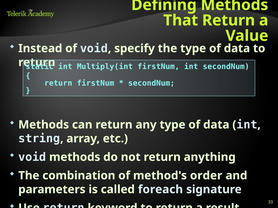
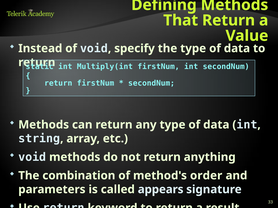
foreach: foreach -> appears (161, 190)
